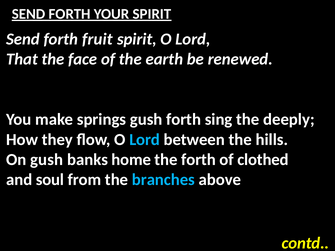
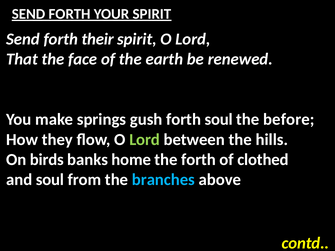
fruit: fruit -> their (98, 39)
forth sing: sing -> soul (219, 120)
deeply: deeply -> before (289, 120)
Lord colour: light blue -> light green (145, 140)
On gush: gush -> birds (47, 160)
